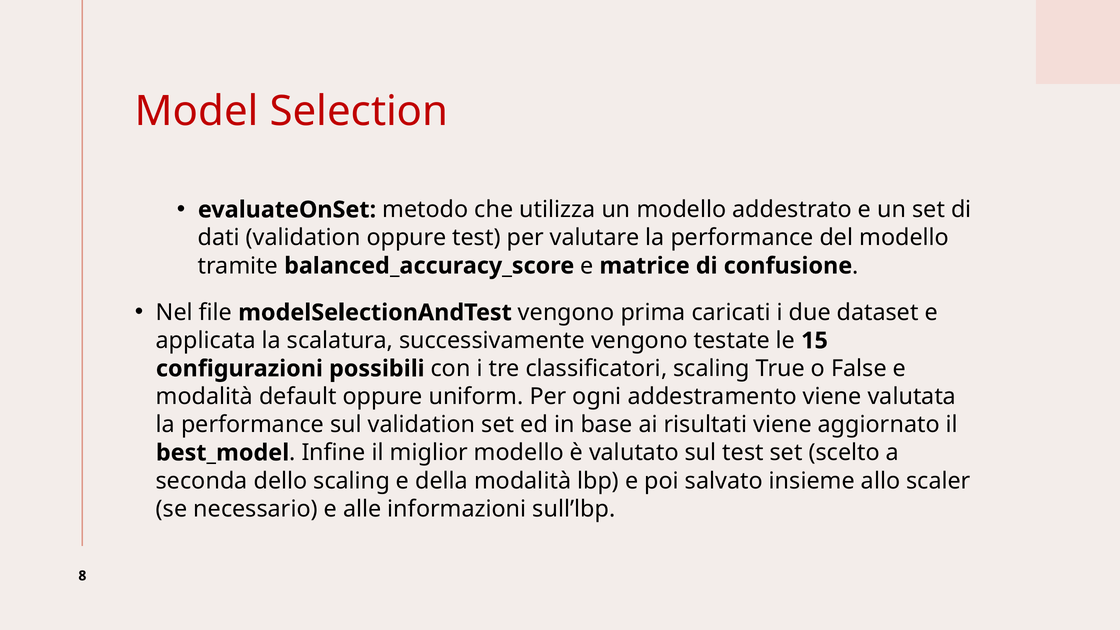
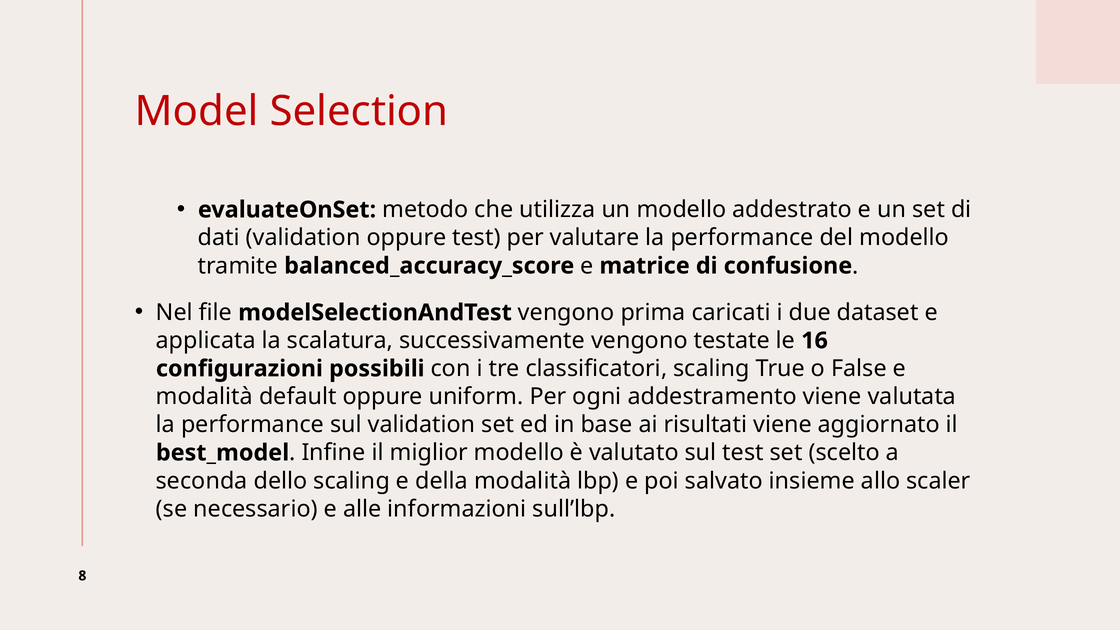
15: 15 -> 16 (815, 341)
